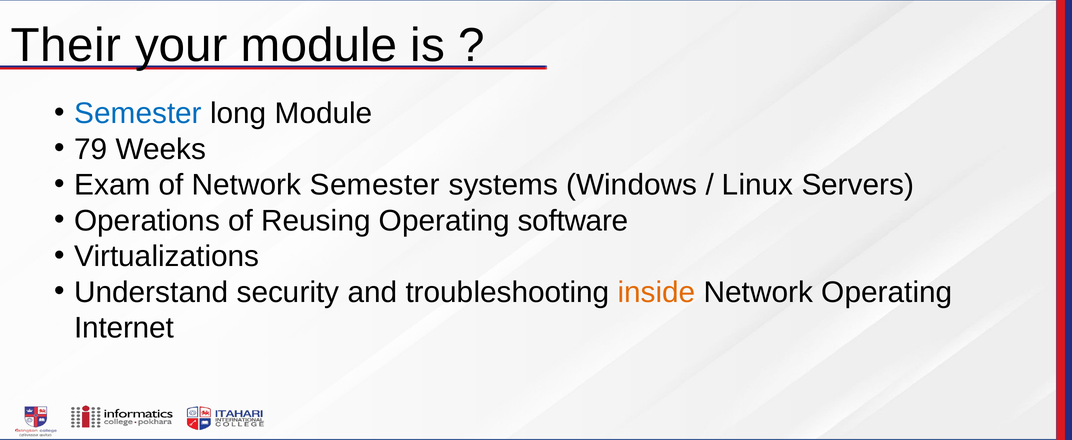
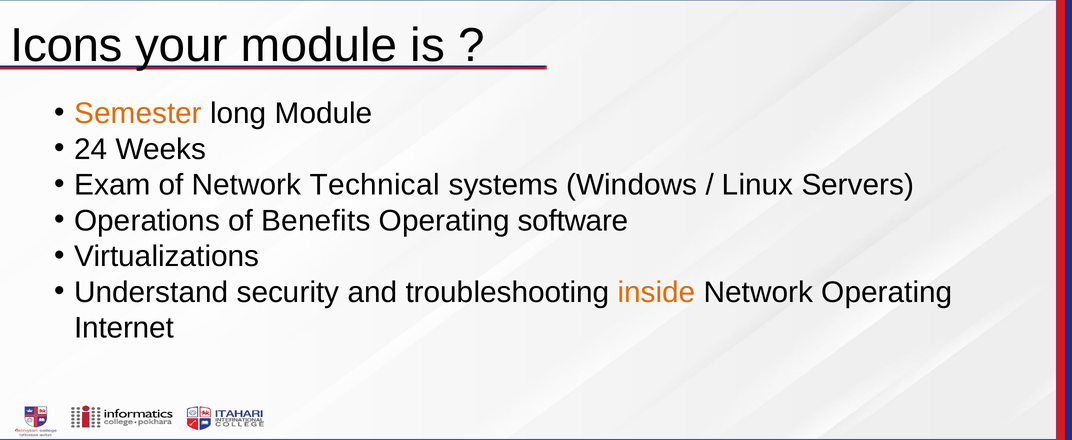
Their: Their -> Icons (66, 45)
Semester colour: blue -> orange (138, 113)
79: 79 -> 24 (91, 149)
Network Semester: Semester -> Technical (375, 185)
Reusing: Reusing -> Benefits (316, 221)
